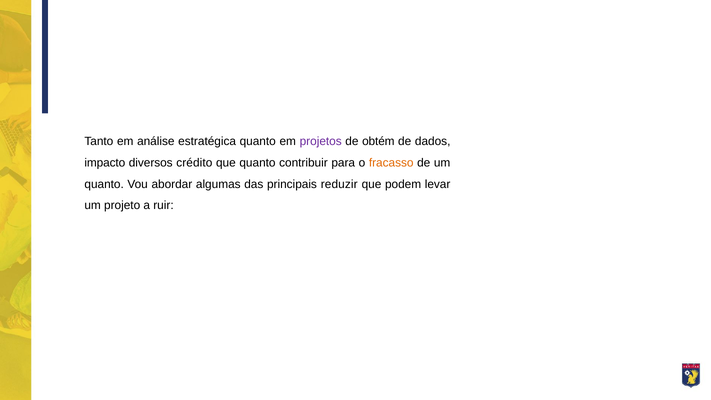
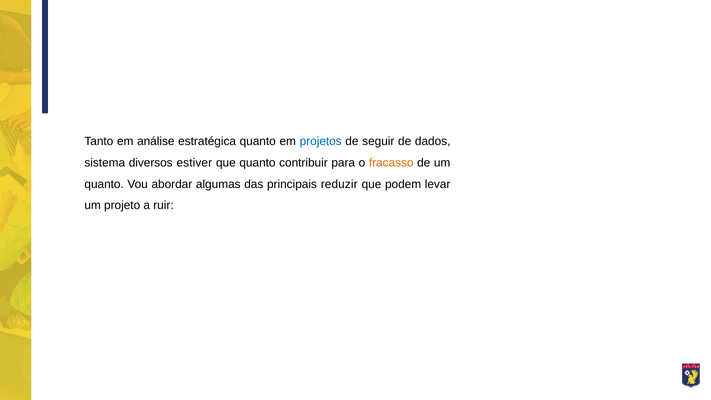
projetos colour: purple -> blue (321, 142)
obtém: obtém -> seguir (378, 142)
impacto: impacto -> sistema (105, 163)
crédito: crédito -> estiver (194, 163)
